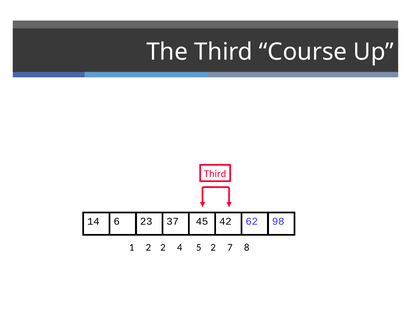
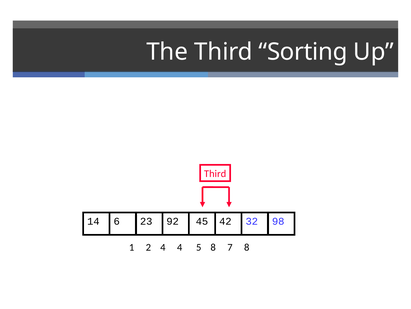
Course: Course -> Sorting (303, 52)
37: 37 -> 92 (173, 221)
62: 62 -> 32 (252, 221)
2 2: 2 -> 4 (163, 247)
5 2: 2 -> 8 (213, 247)
